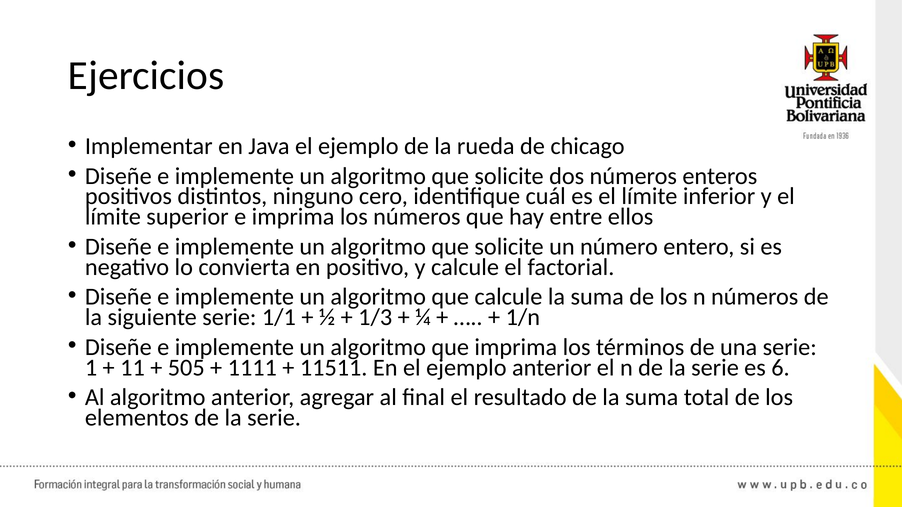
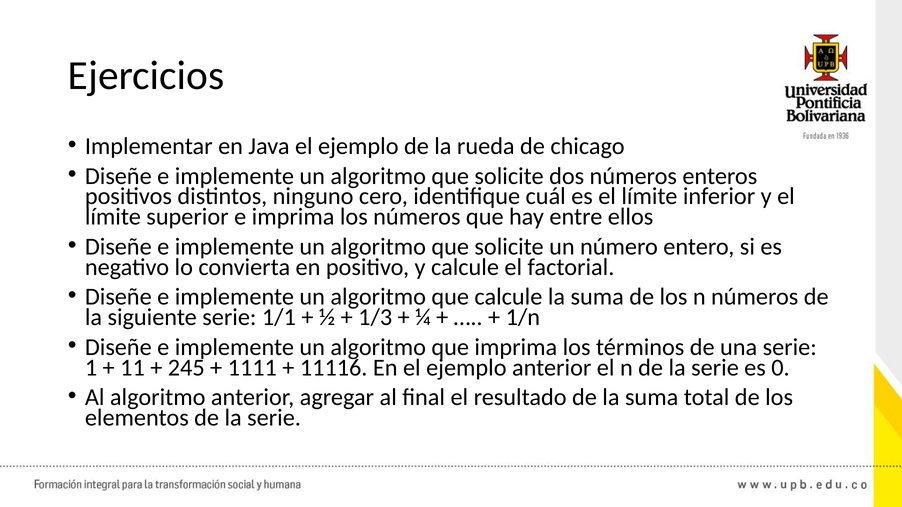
505: 505 -> 245 (186, 368)
11511: 11511 -> 11116 (334, 368)
6: 6 -> 0 (780, 368)
